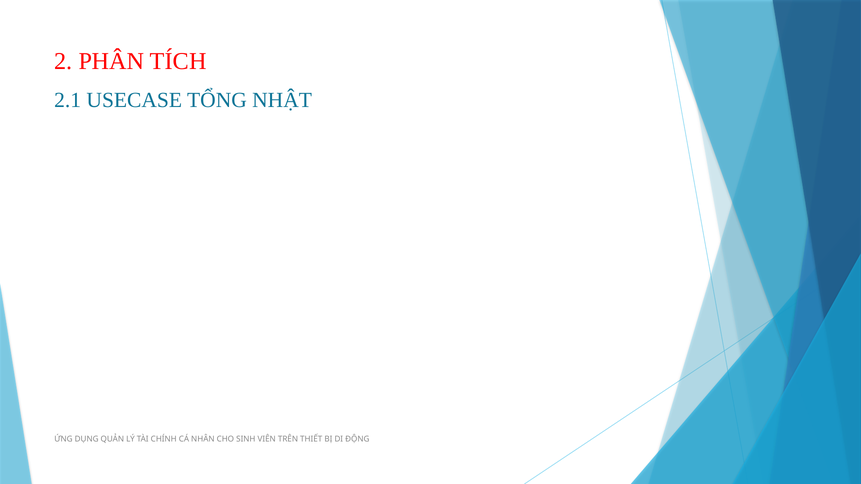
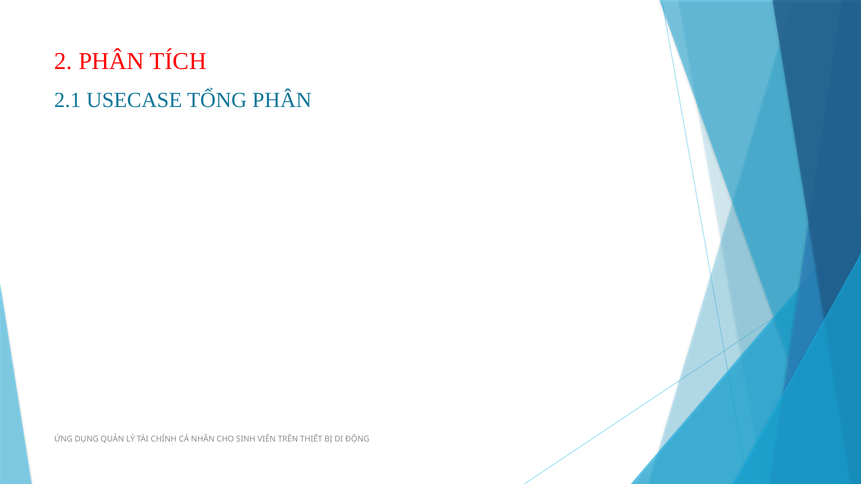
TỔNG NHẬT: NHẬT -> PHÂN (282, 100)
